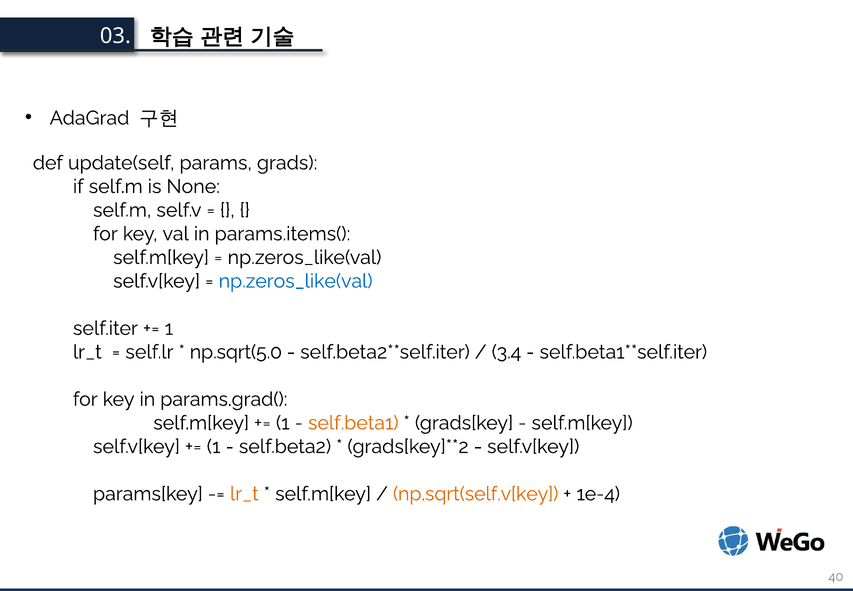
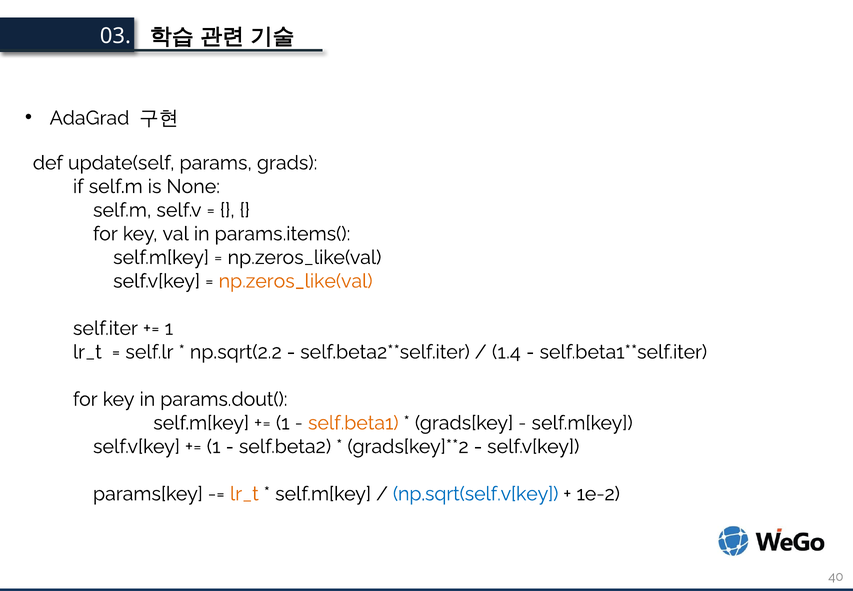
np.zeros_like(val colour: blue -> orange (296, 281)
np.sqrt(5.0: np.sqrt(5.0 -> np.sqrt(2.2 (236, 352)
3.4: 3.4 -> 1.4 (506, 352)
params.grad(: params.grad( -> params.dout( (224, 399)
np.sqrt(self.v[key colour: orange -> blue (476, 493)
1e-4: 1e-4 -> 1e-2 (598, 493)
